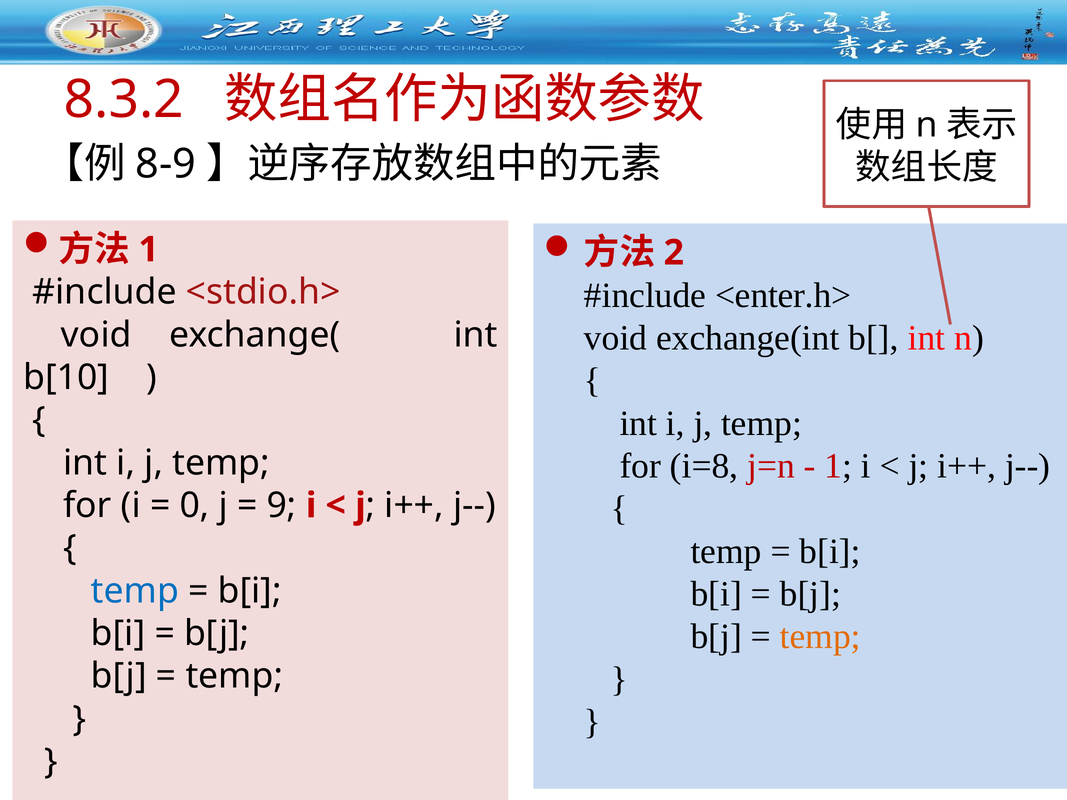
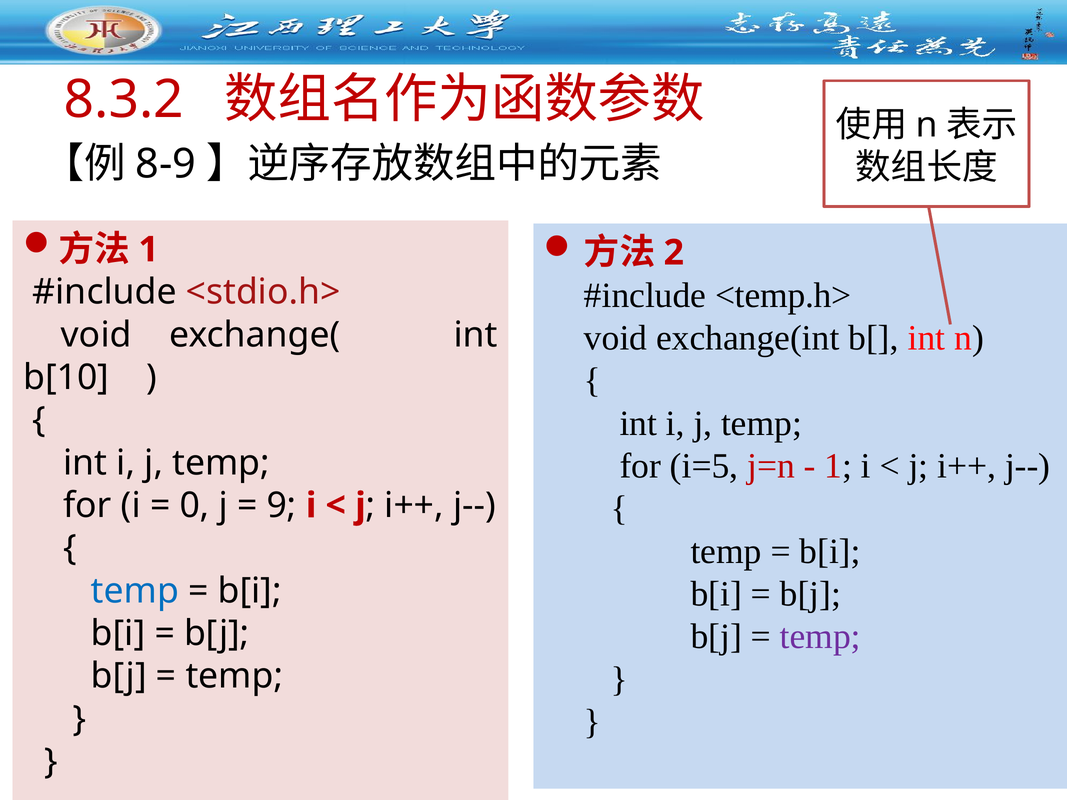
<enter.h>: <enter.h> -> <temp.h> (783, 295)
i=8: i=8 -> i=5 (704, 466)
temp colour: orange -> purple (820, 637)
